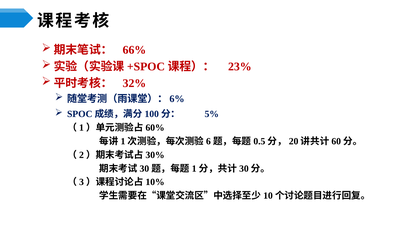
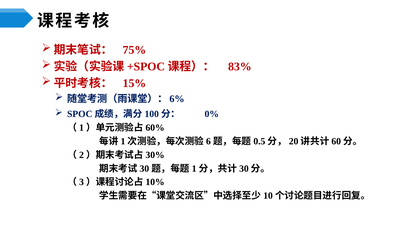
66%: 66% -> 75% (134, 50)
23%: 23% -> 83% (240, 67)
32%: 32% -> 15% (134, 83)
5%: 5% -> 0% (212, 114)
